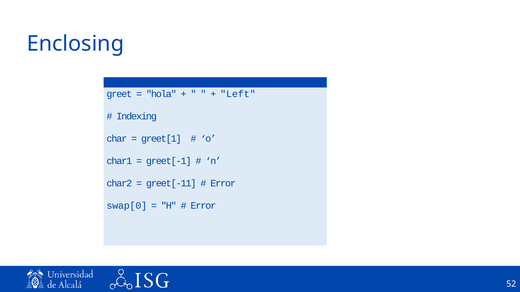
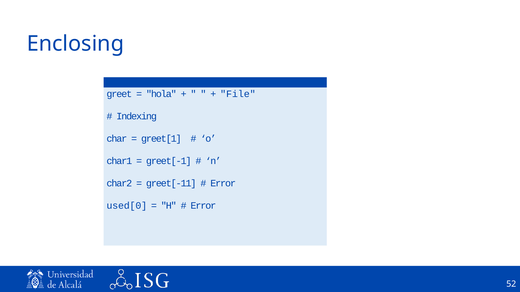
Left: Left -> File (238, 94)
swap[0: swap[0 -> used[0 (127, 206)
